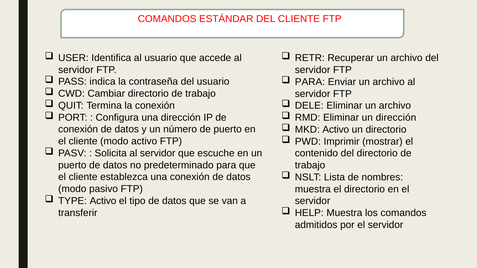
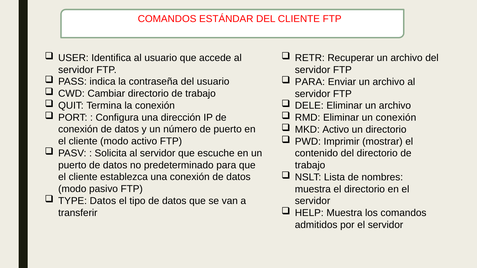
un dirección: dirección -> conexión (396, 118)
TYPE Activo: Activo -> Datos (103, 201)
